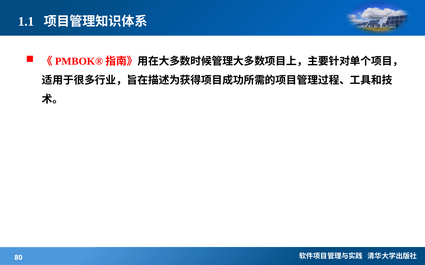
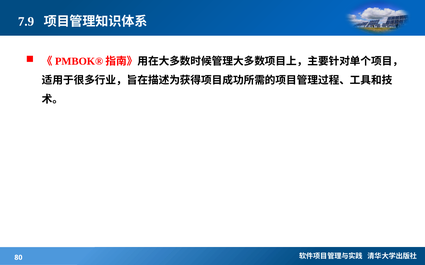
1.1: 1.1 -> 7.9 (26, 22)
